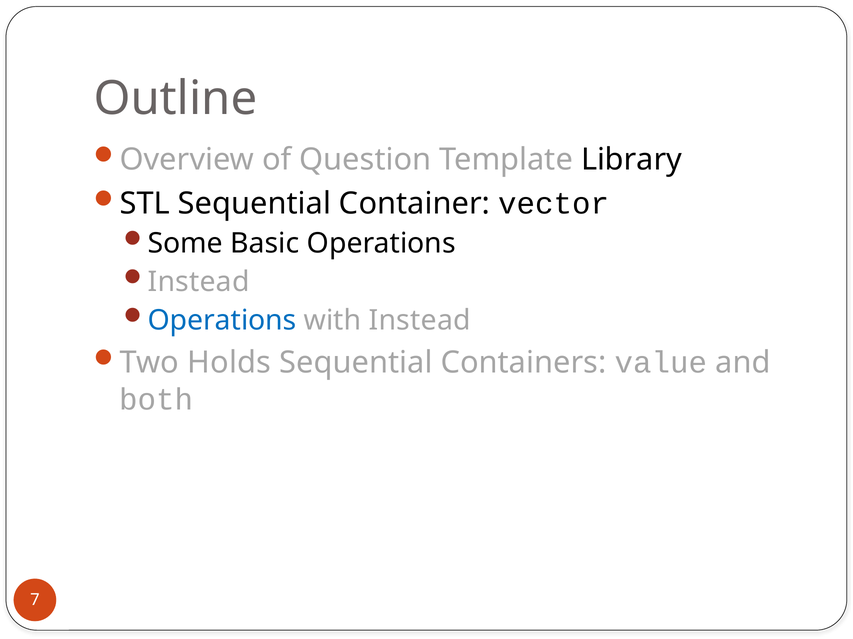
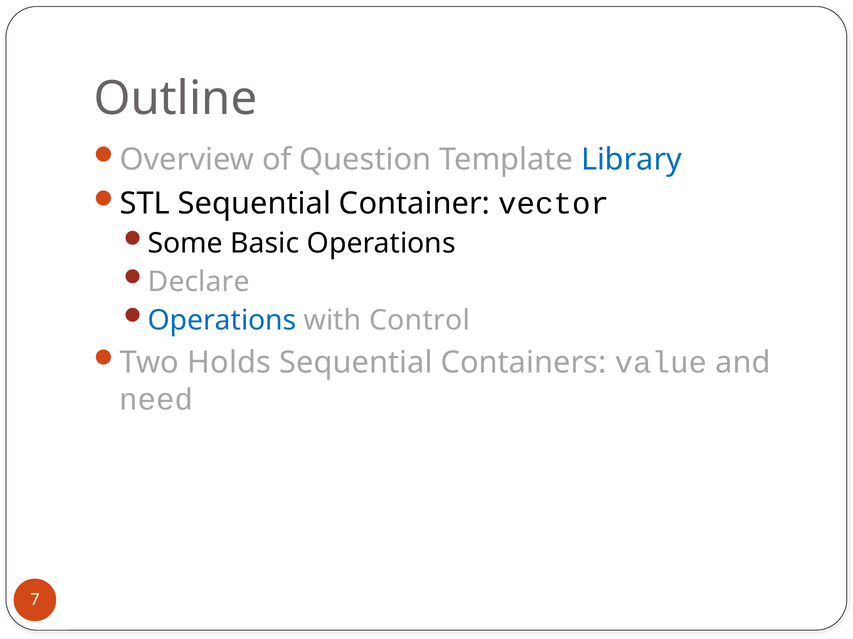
Library colour: black -> blue (632, 160)
Instead: Instead -> Declare (199, 282)
with Instead: Instead -> Control (420, 321)
both: both -> need (156, 400)
